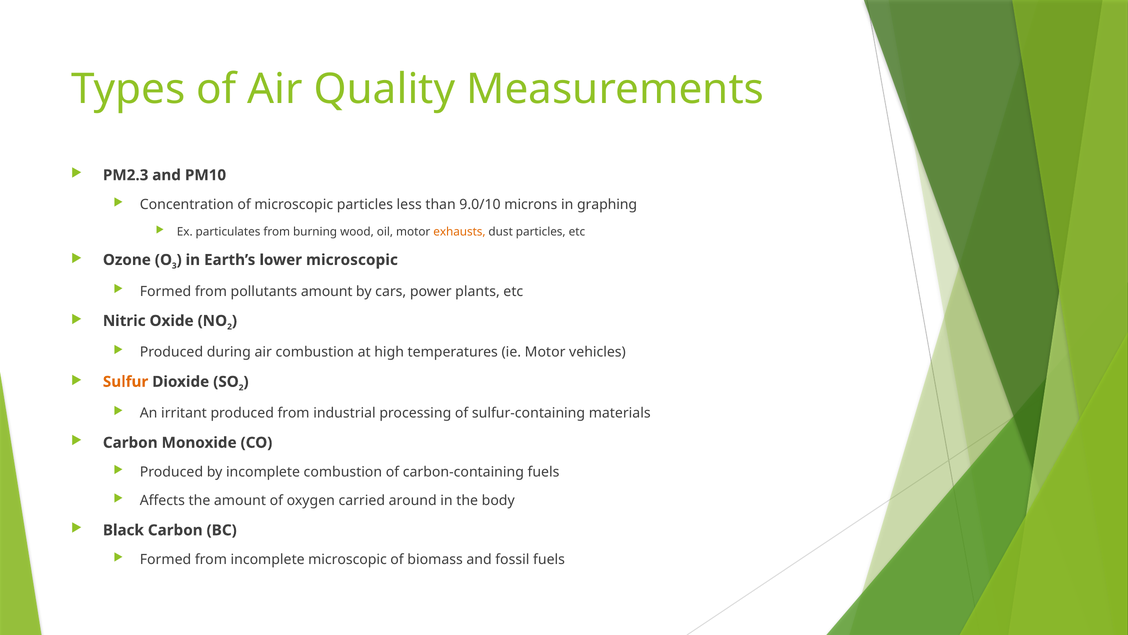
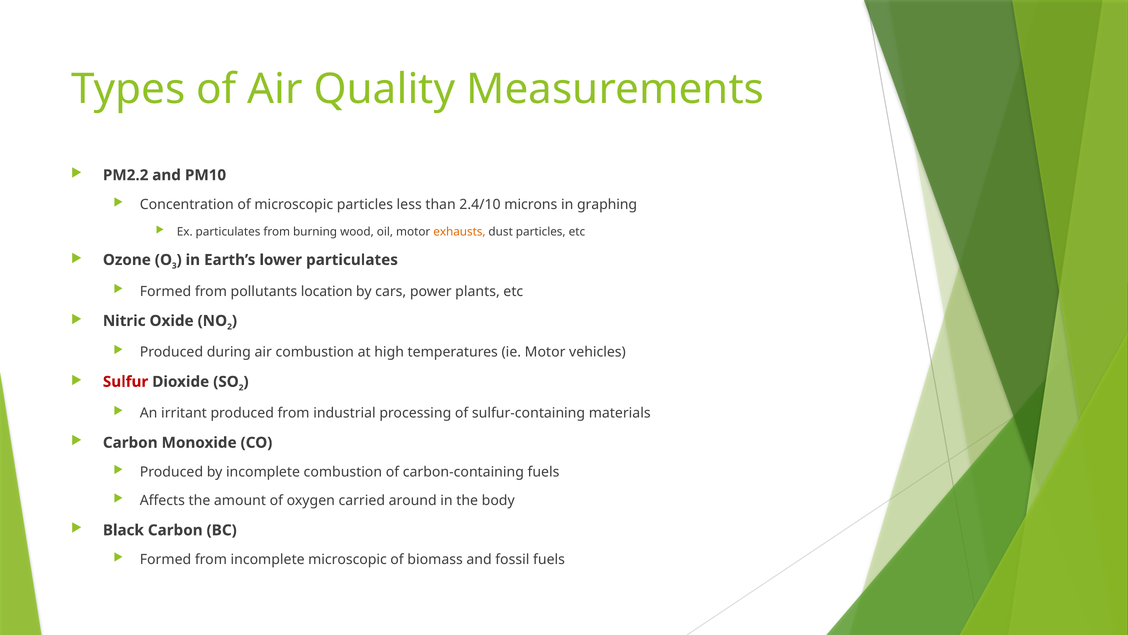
PM2.3: PM2.3 -> PM2.2 (126, 175)
9.0/10: 9.0/10 -> 2.4/10 (480, 204)
lower microscopic: microscopic -> particulates (352, 260)
pollutants amount: amount -> location (327, 291)
Sulfur colour: orange -> red (126, 381)
